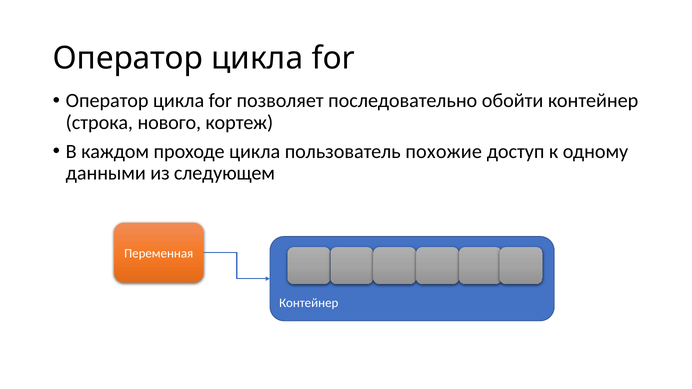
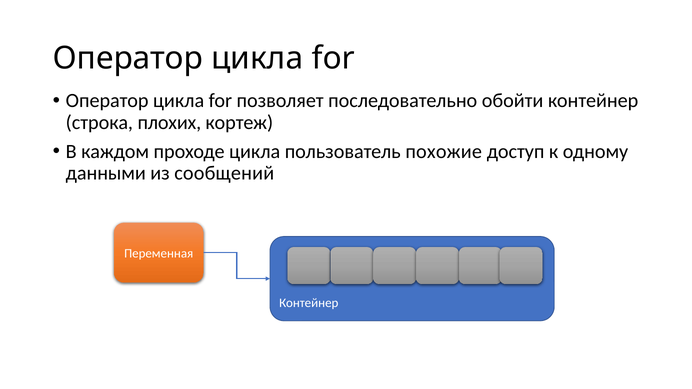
нового: нового -> плохих (169, 123)
следующем: следующем -> сообщений (224, 173)
